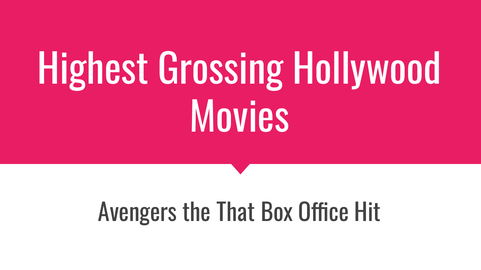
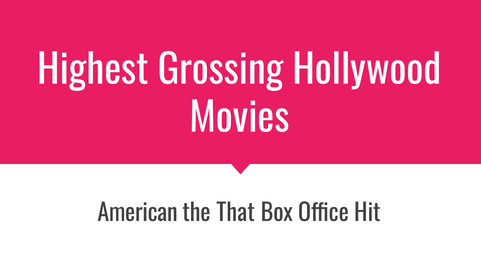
Avengers: Avengers -> American (138, 214)
